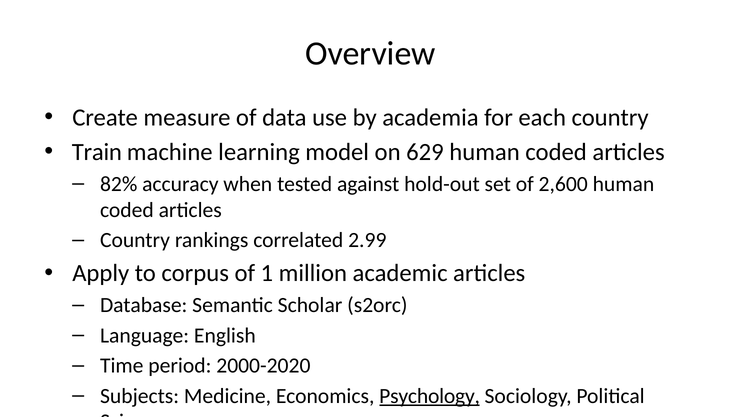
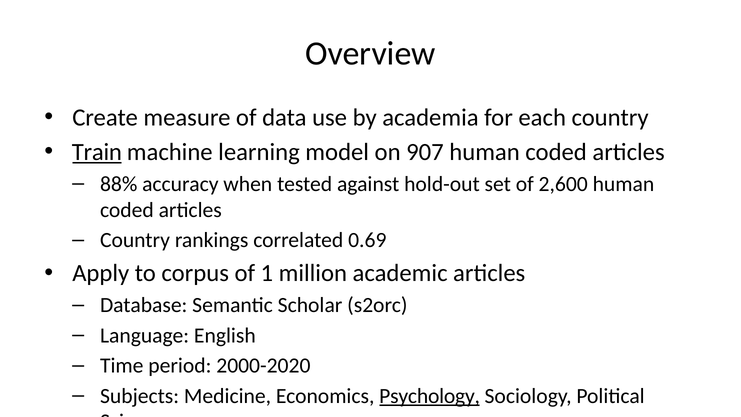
Train underline: none -> present (97, 152)
629: 629 -> 907 (425, 152)
82%: 82% -> 88% (119, 184)
2.99: 2.99 -> 0.69 (367, 240)
